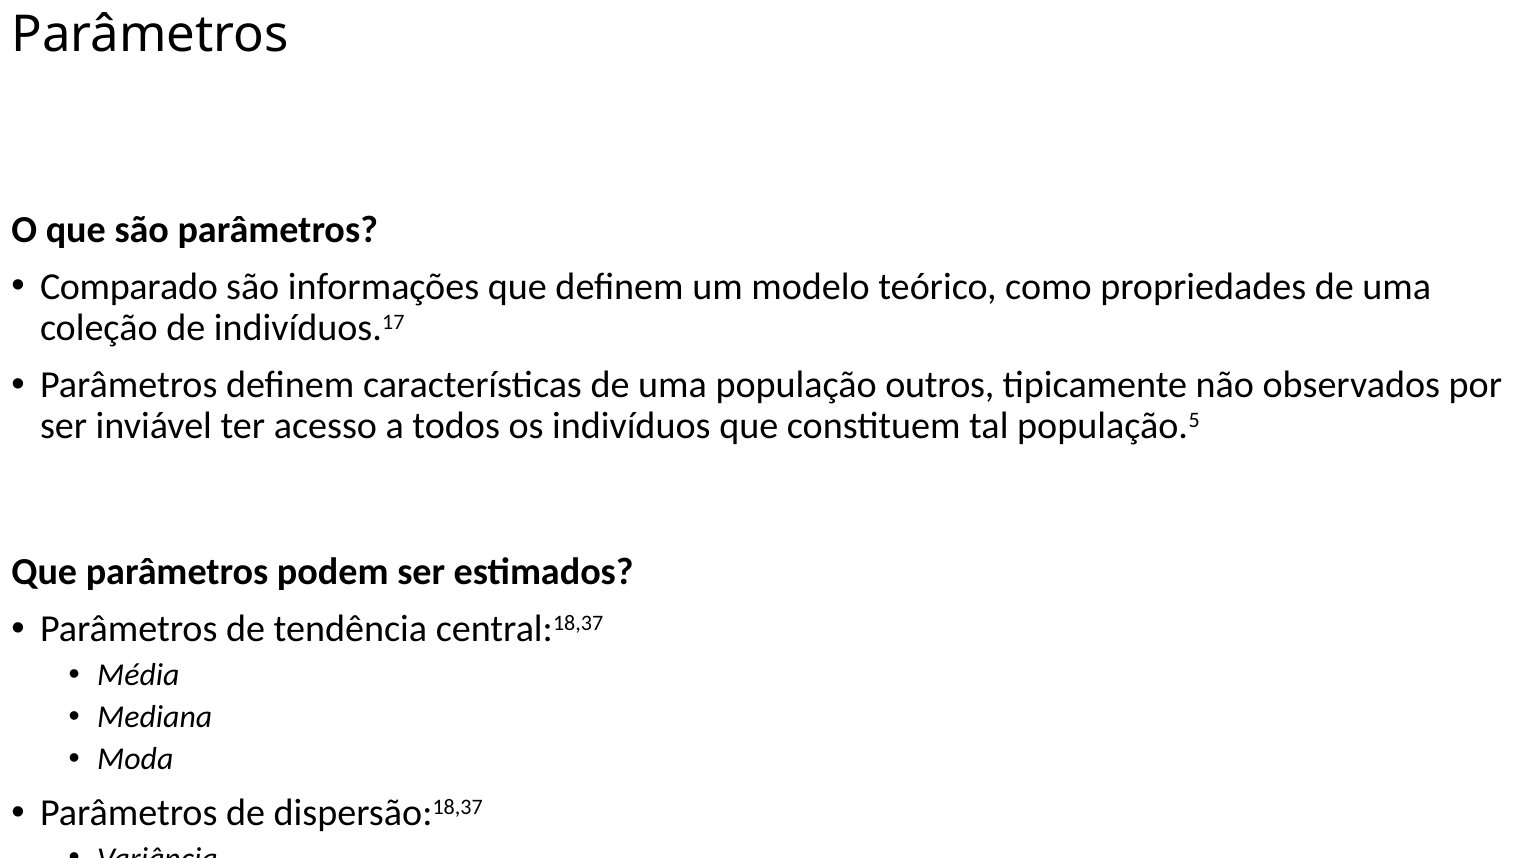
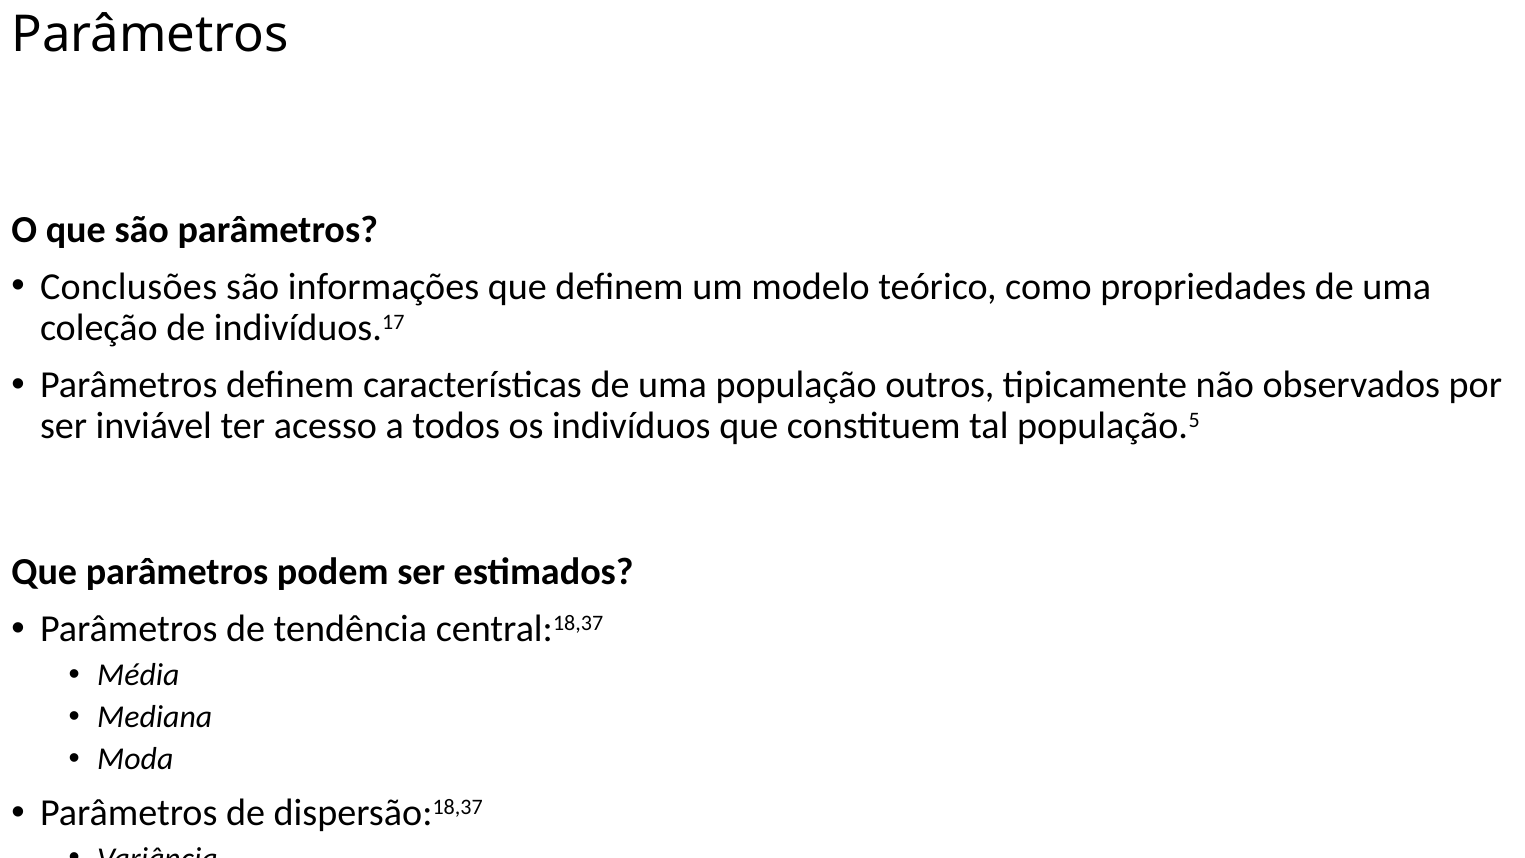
Comparado: Comparado -> Conclusões (129, 287)
